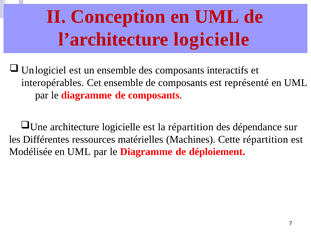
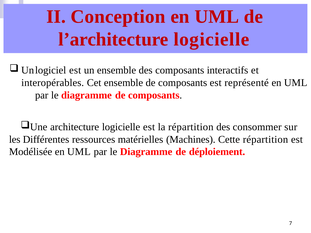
dépendance: dépendance -> consommer (257, 127)
